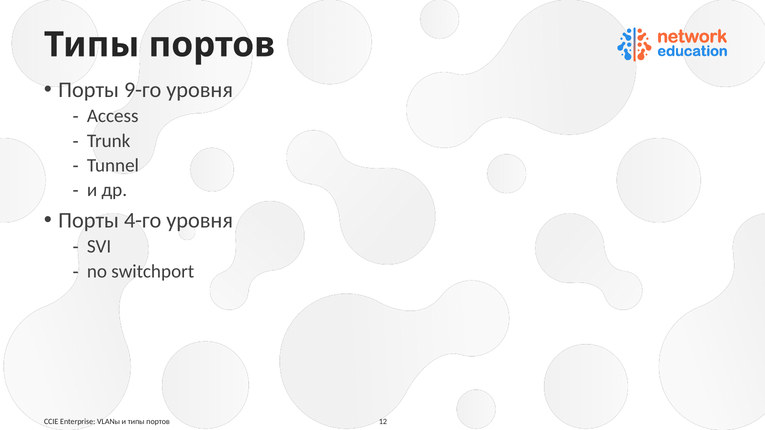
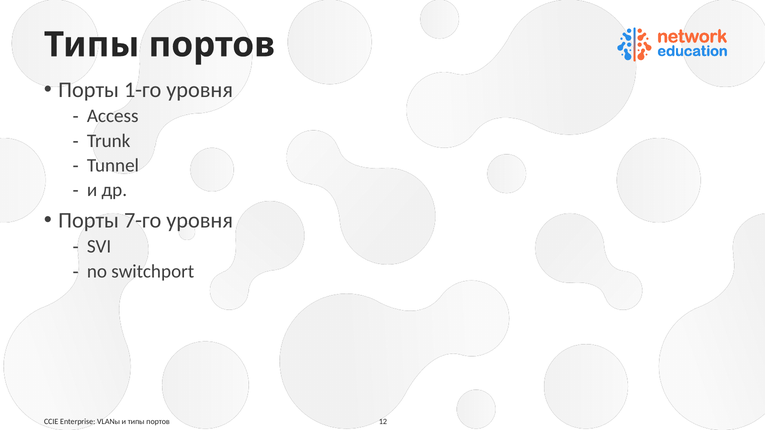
9-го: 9-го -> 1-го (143, 90)
4-го: 4-го -> 7-го (143, 220)
